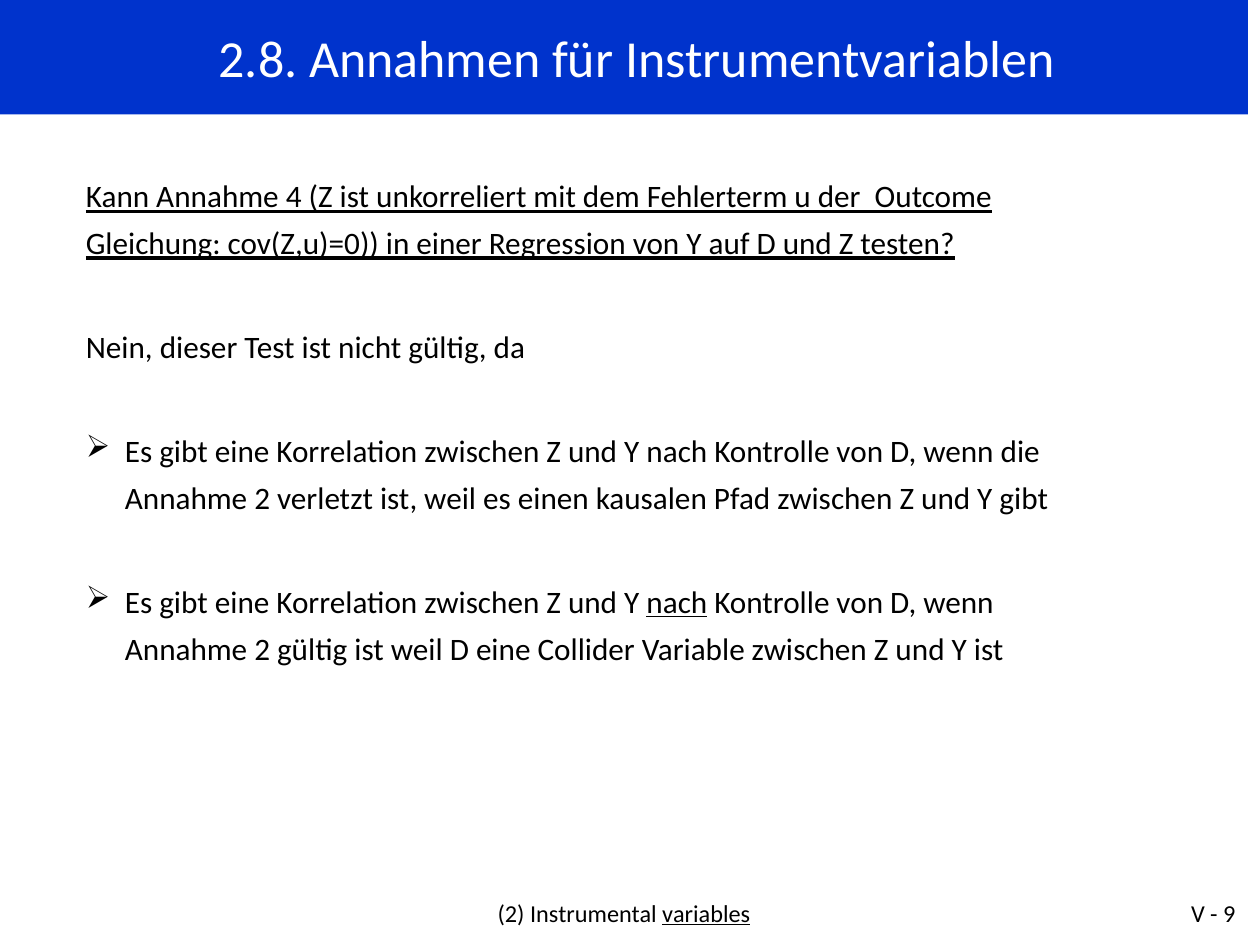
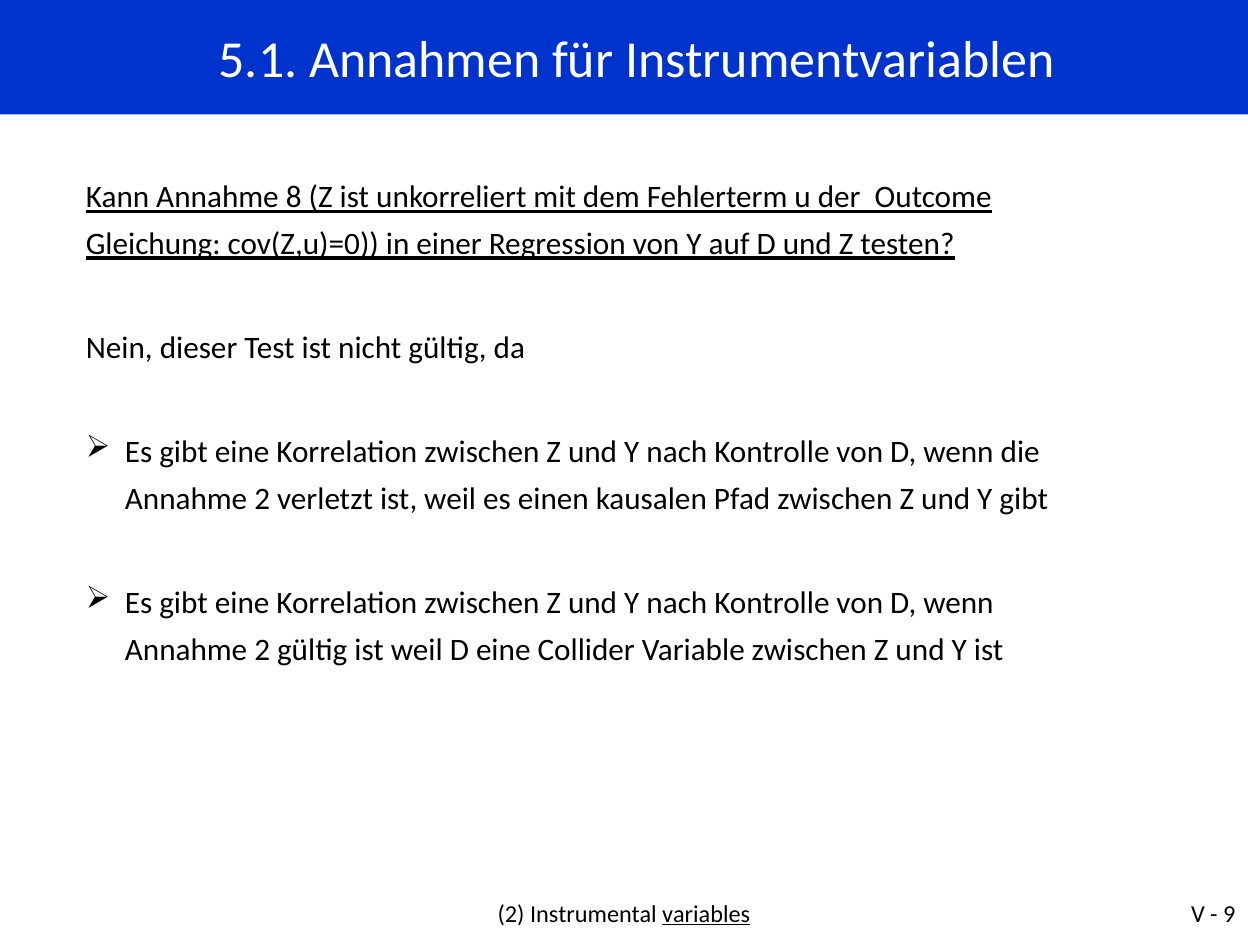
2.8: 2.8 -> 5.1 (258, 61)
4: 4 -> 8 (294, 198)
nach underline: present -> none (677, 603)
